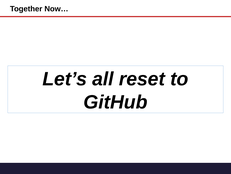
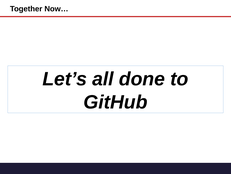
reset: reset -> done (142, 79)
